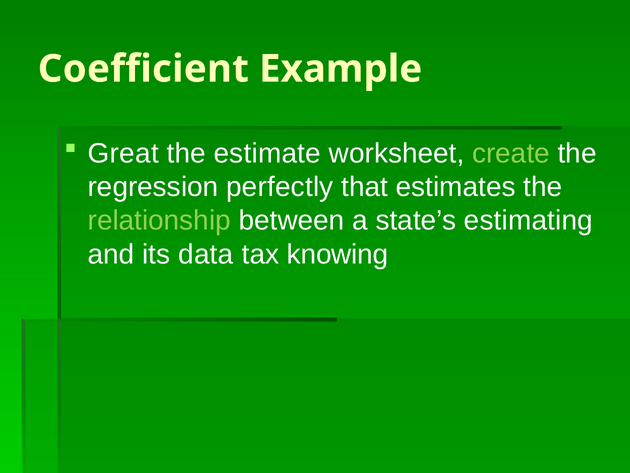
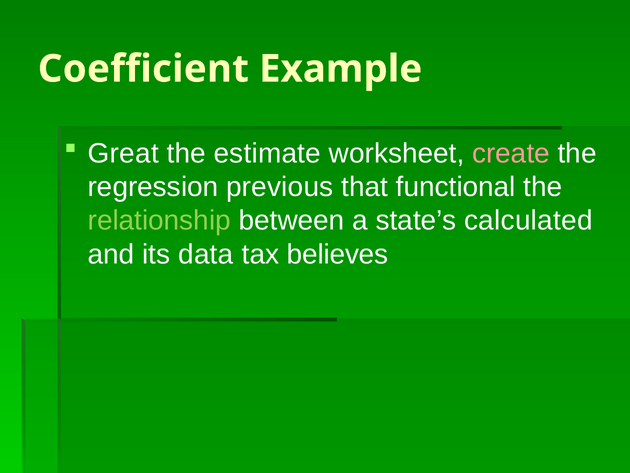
create colour: light green -> pink (511, 153)
perfectly: perfectly -> previous (280, 187)
estimates: estimates -> functional (456, 187)
estimating: estimating -> calculated (528, 220)
knowing: knowing -> believes (338, 254)
